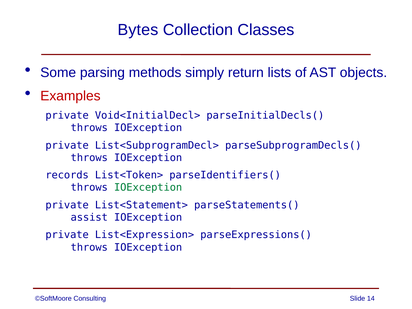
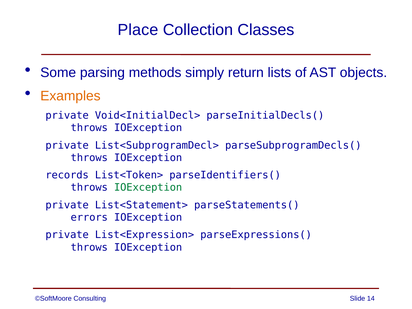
Bytes: Bytes -> Place (138, 30)
Examples colour: red -> orange (70, 96)
assist: assist -> errors (89, 217)
